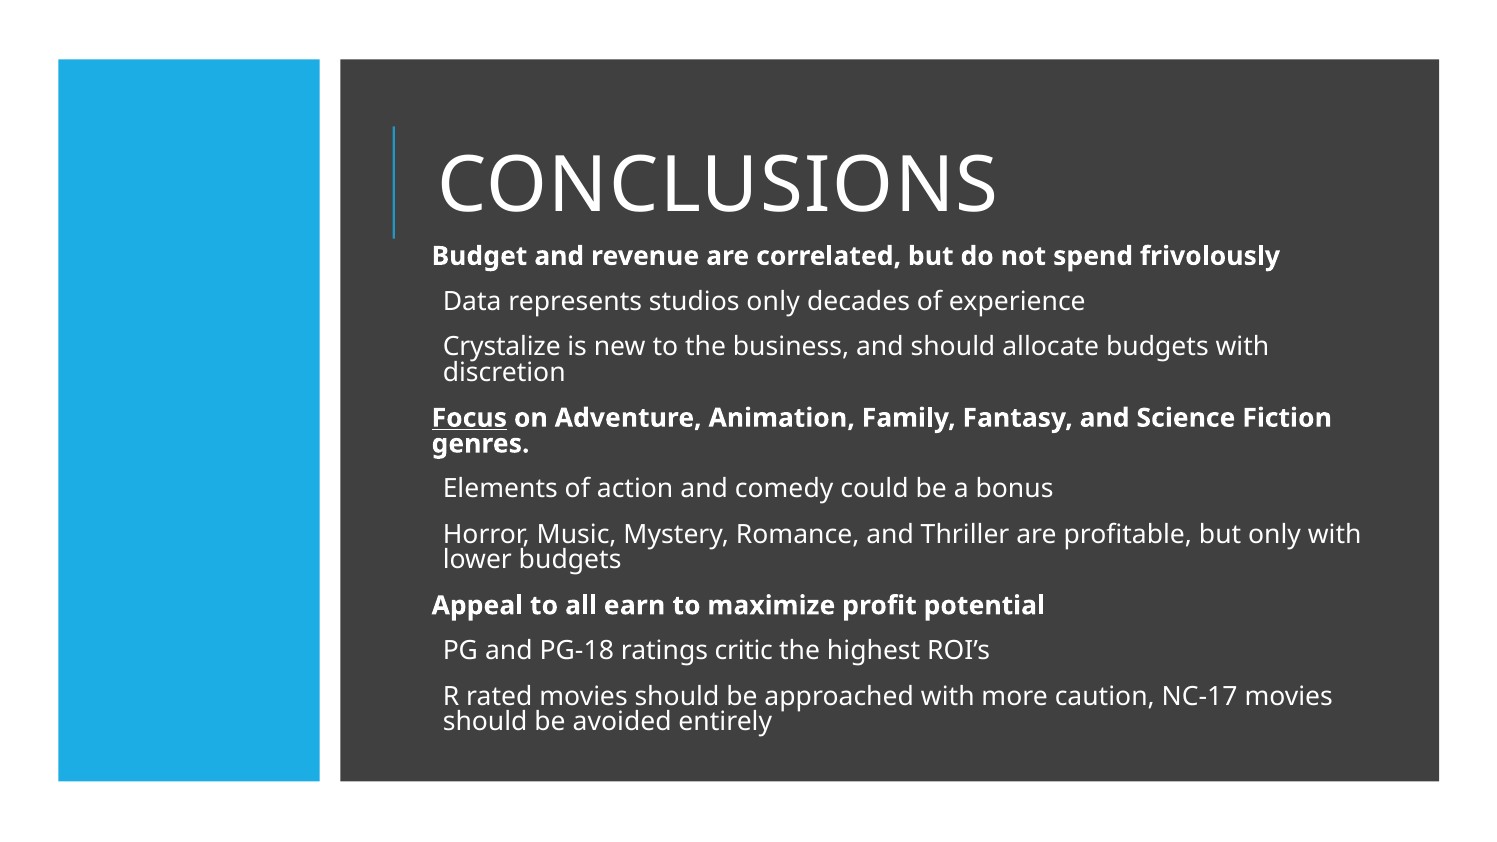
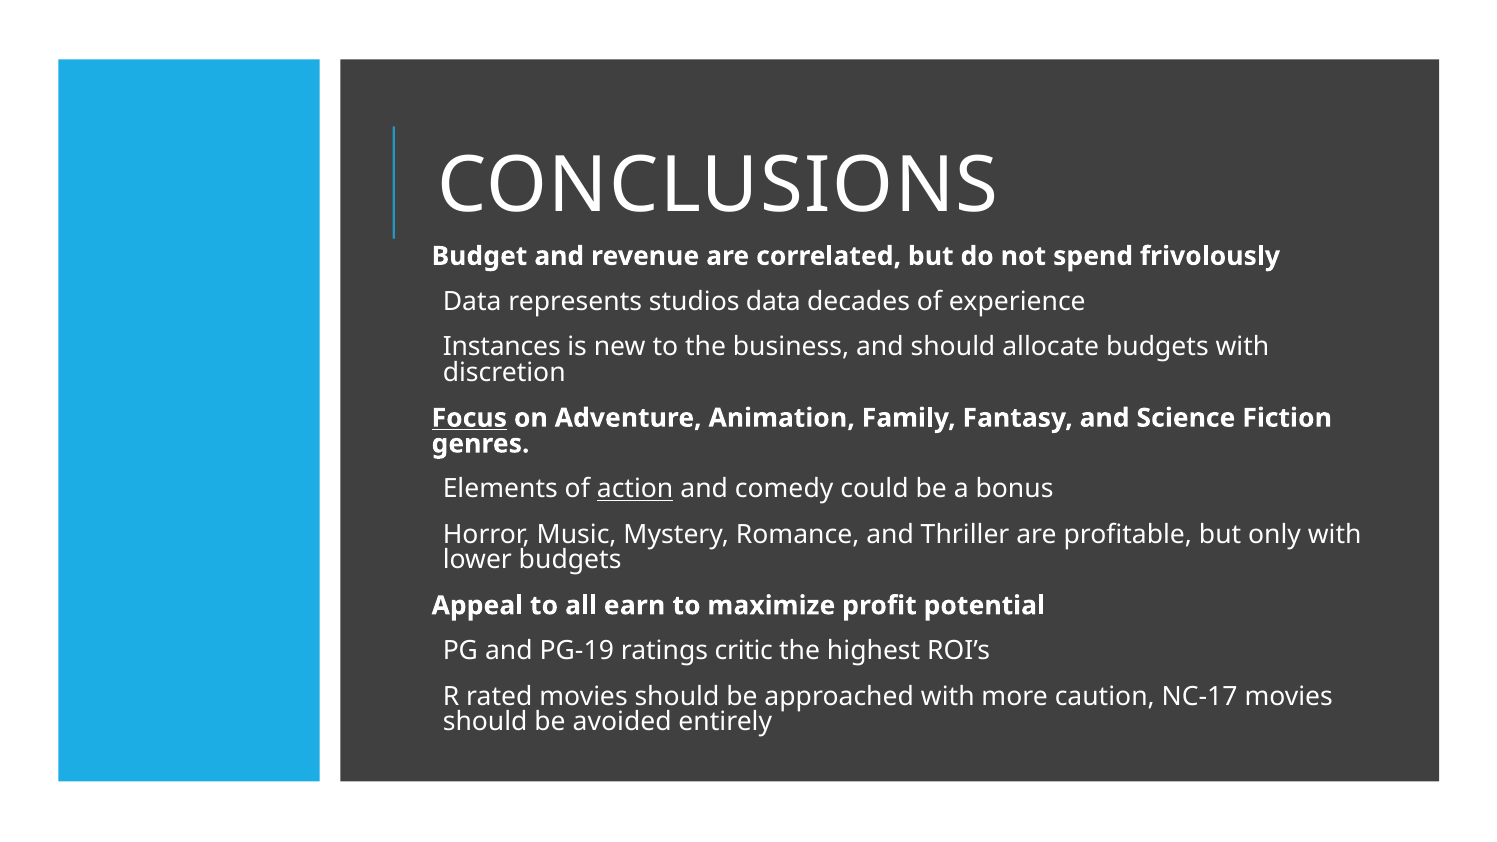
studios only: only -> data (773, 302)
Crystalize: Crystalize -> Instances (502, 347)
action underline: none -> present (635, 489)
PG-18: PG-18 -> PG-19 (577, 651)
